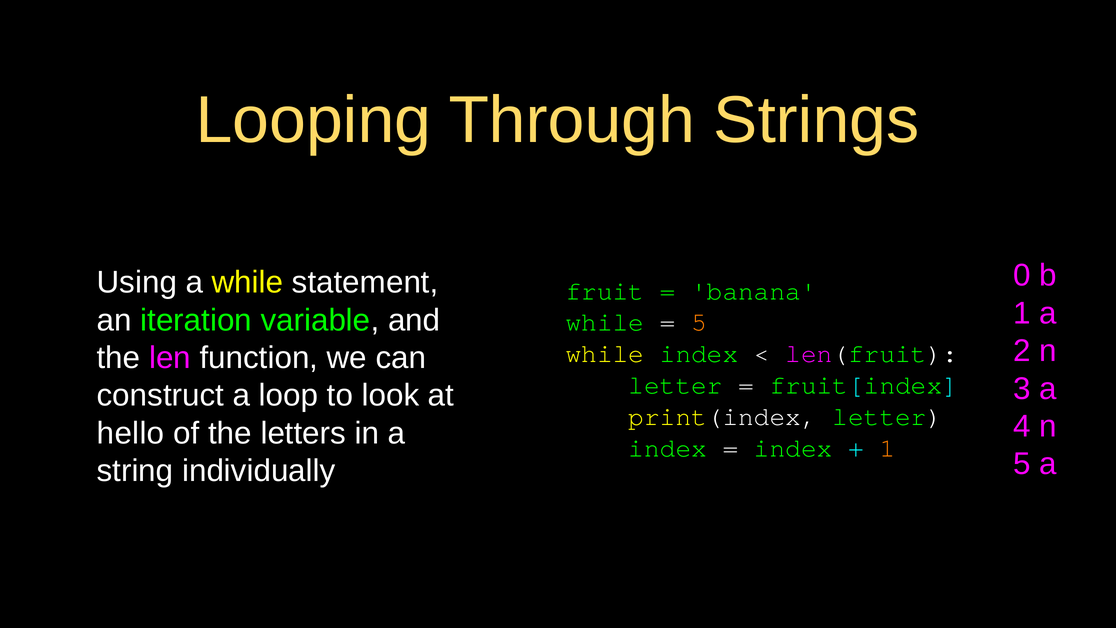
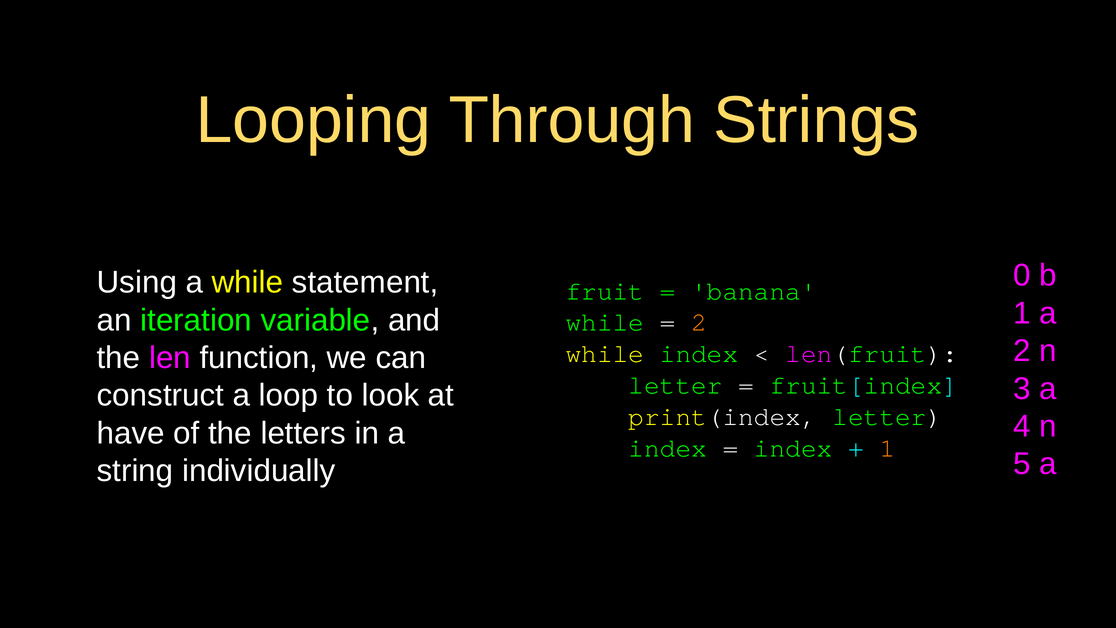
5: 5 -> 2 (699, 322)
hello: hello -> have (131, 433)
